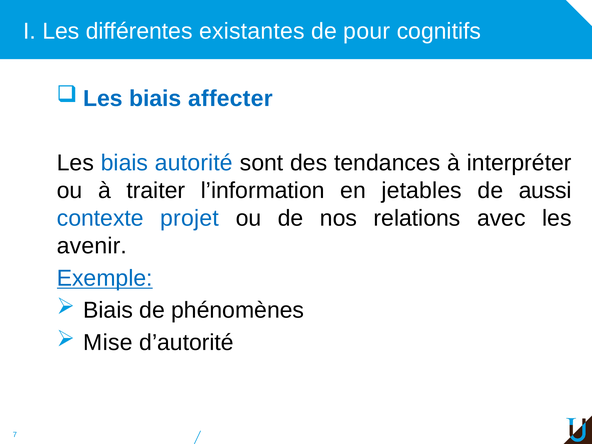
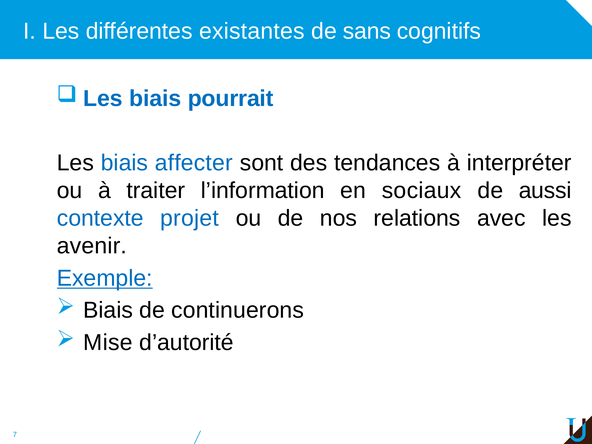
pour: pour -> sans (367, 31)
affecter: affecter -> pourrait (231, 98)
autorité: autorité -> affecter (194, 163)
jetables: jetables -> sociaux (422, 191)
phénomènes: phénomènes -> continuerons (238, 310)
